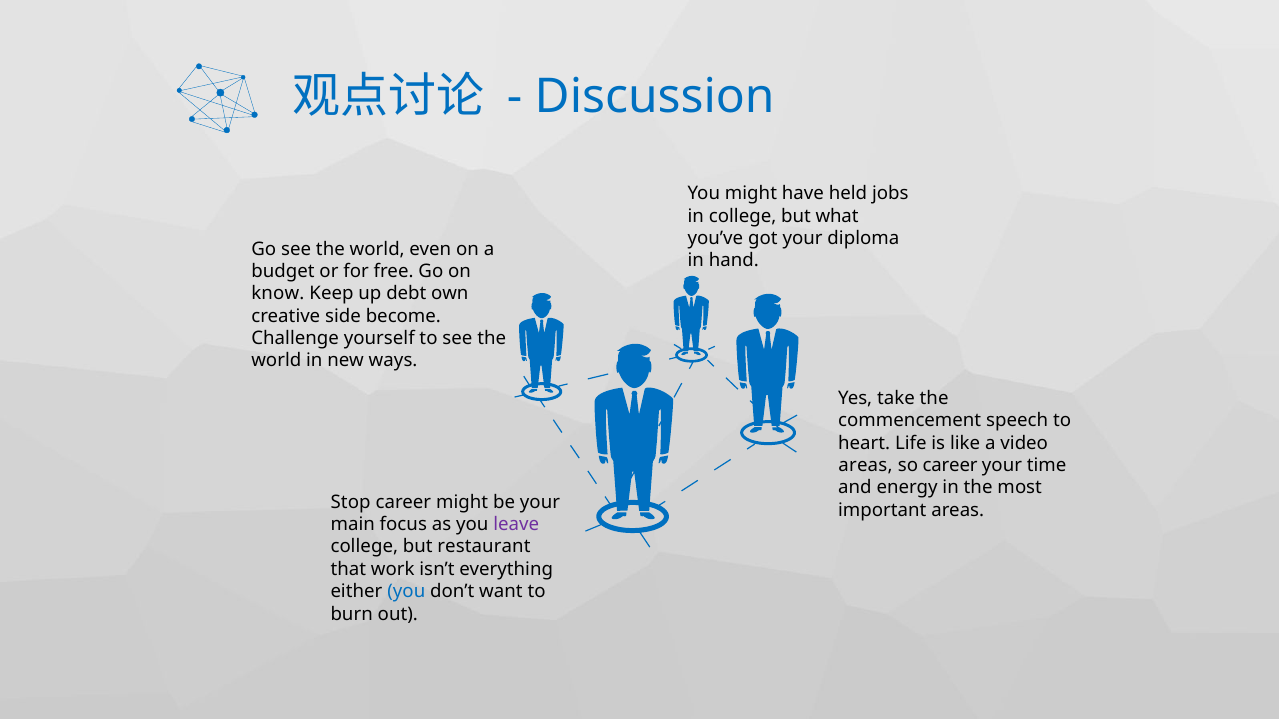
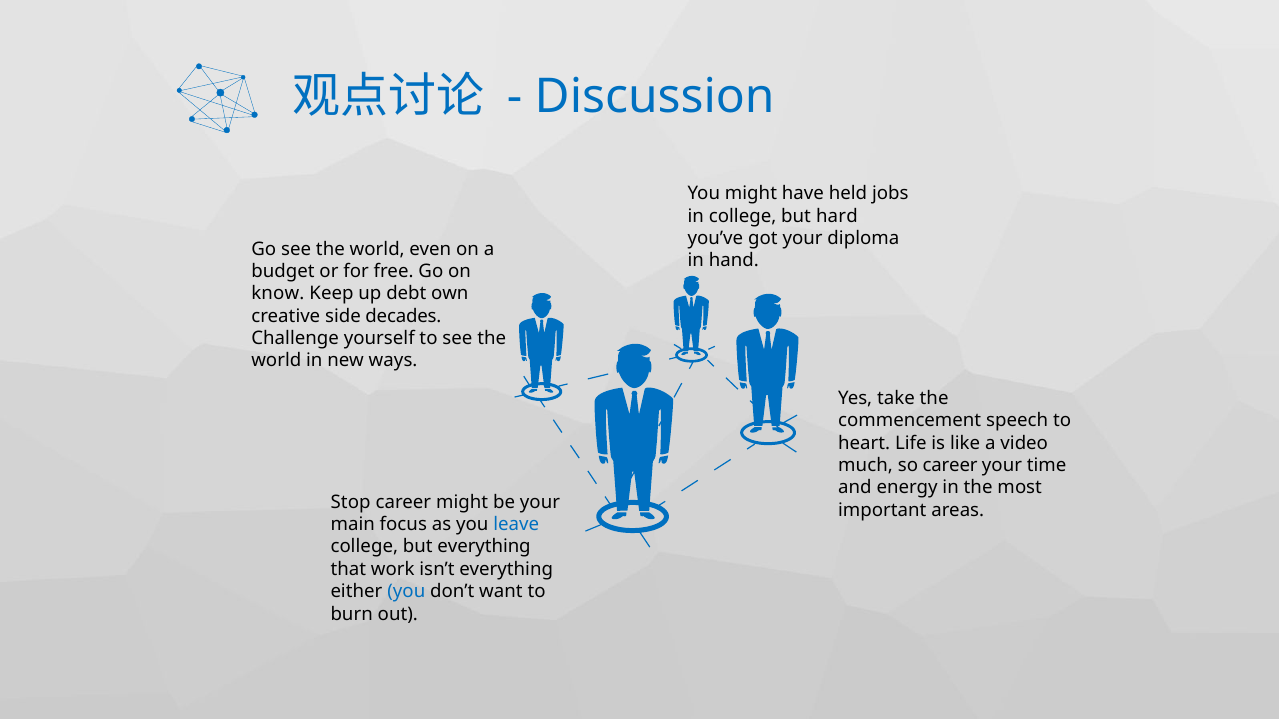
what: what -> hard (837, 216)
become: become -> decades (403, 316)
areas: areas -> much (866, 466)
leave colour: purple -> blue (516, 525)
but restaurant: restaurant -> everything (484, 547)
